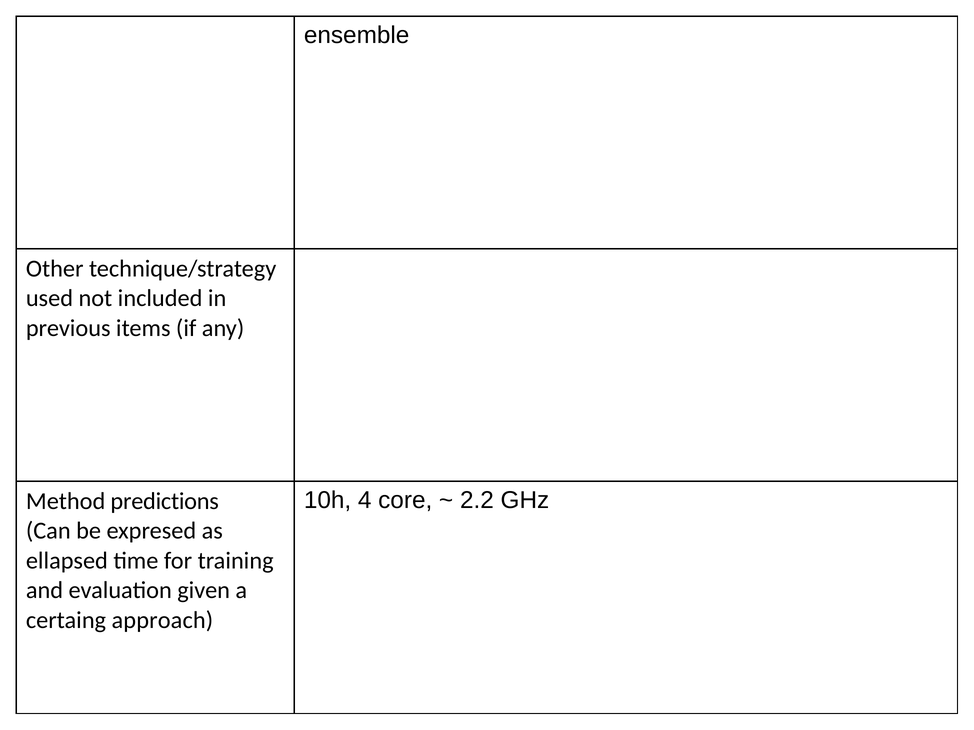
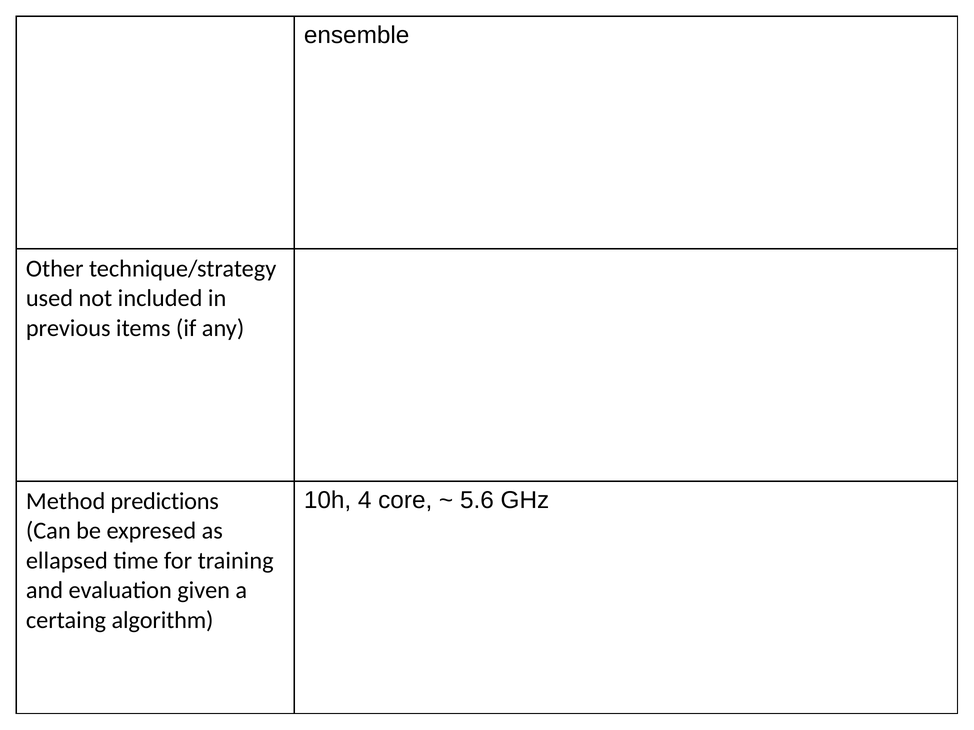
2.2: 2.2 -> 5.6 (477, 500)
approach: approach -> algorithm (163, 620)
